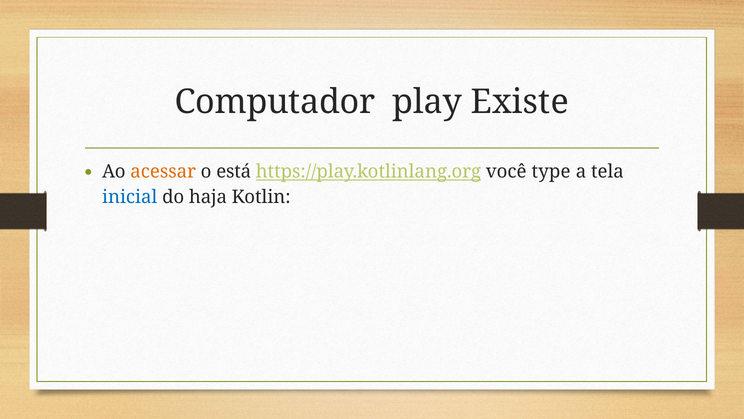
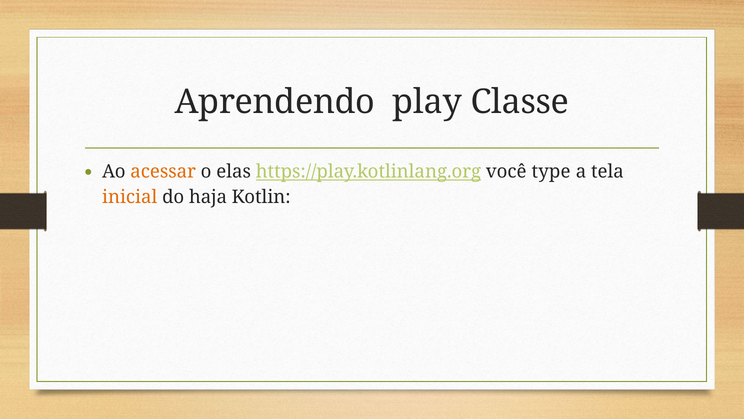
Computador: Computador -> Aprendendo (275, 102)
Existe: Existe -> Classe (520, 102)
está: está -> elas (234, 171)
inicial colour: blue -> orange (130, 197)
